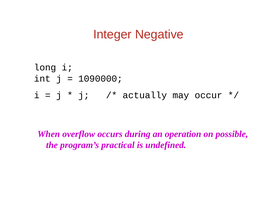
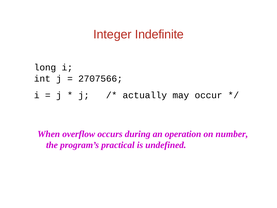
Negative: Negative -> Indefinite (159, 34)
1090000: 1090000 -> 2707566 (100, 78)
possible: possible -> number (232, 134)
